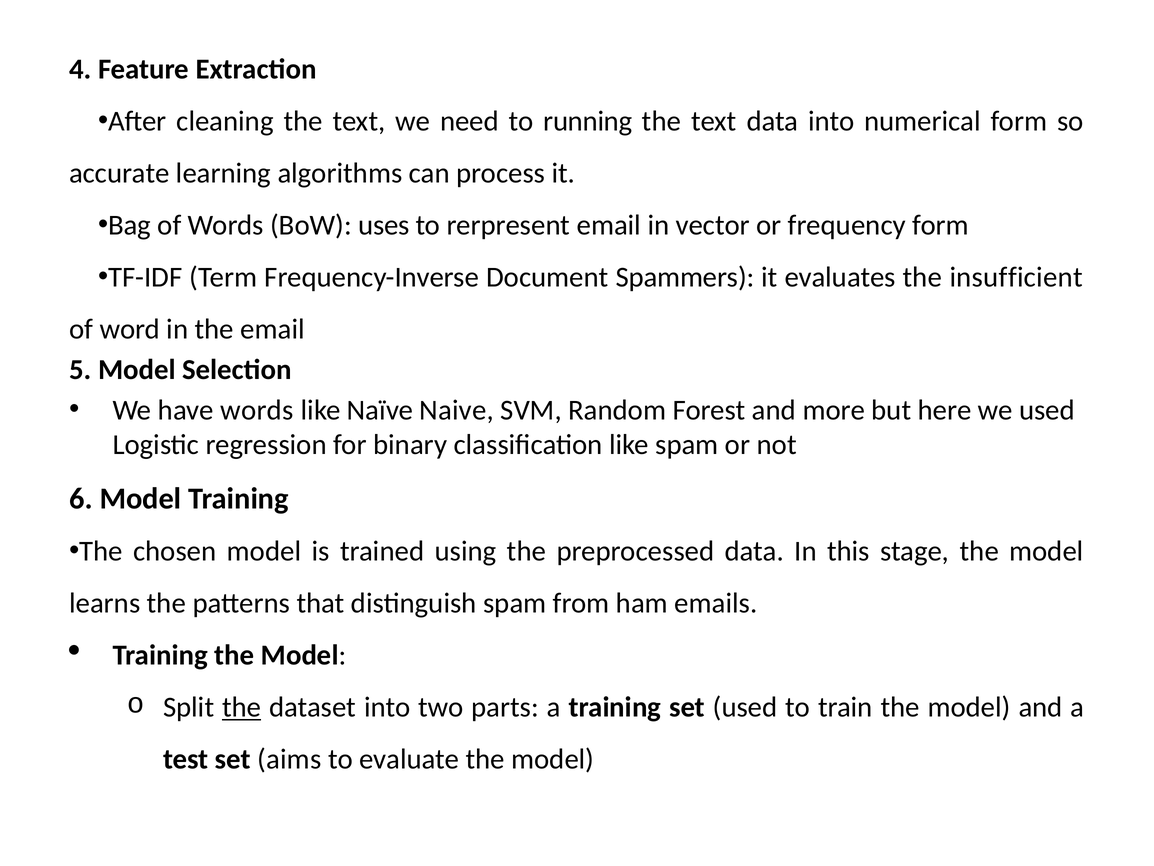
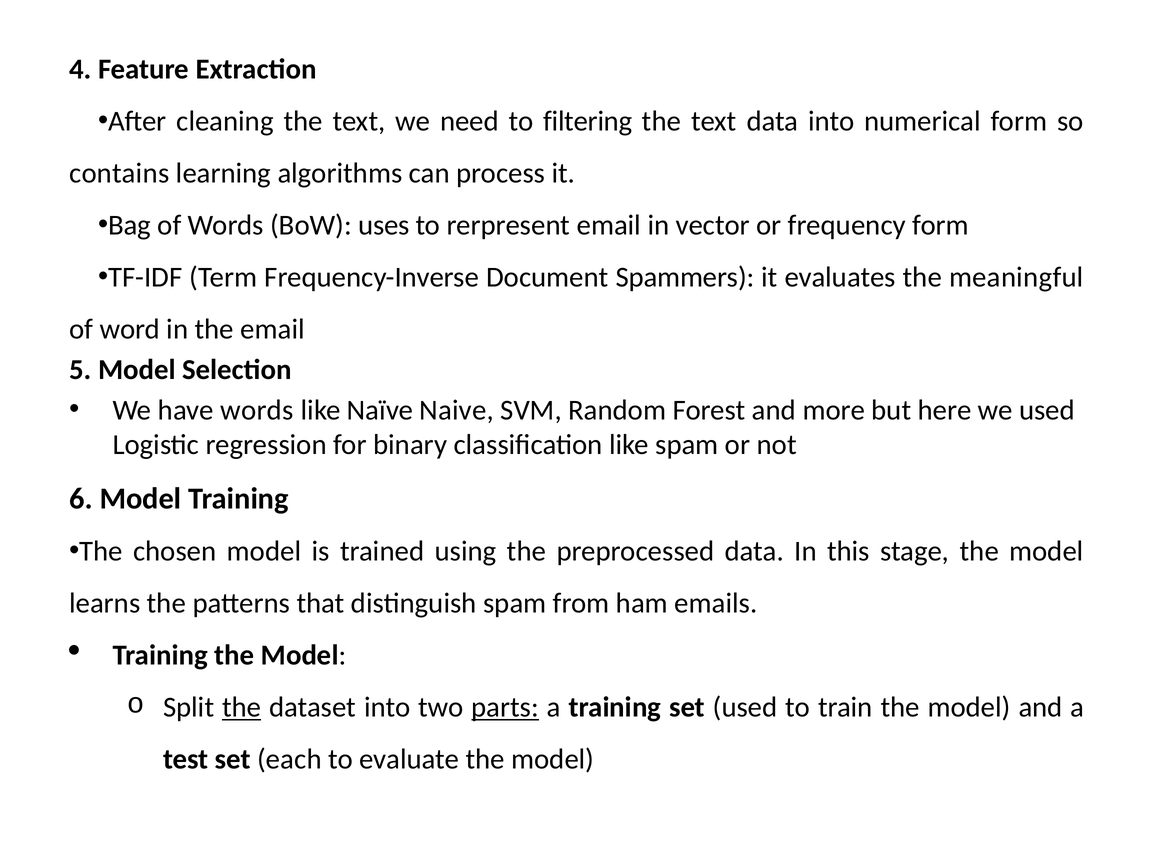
running: running -> filtering (588, 121)
accurate: accurate -> contains (119, 173)
insufficient: insufficient -> meaningful (1016, 277)
parts underline: none -> present (505, 707)
aims: aims -> each (289, 759)
